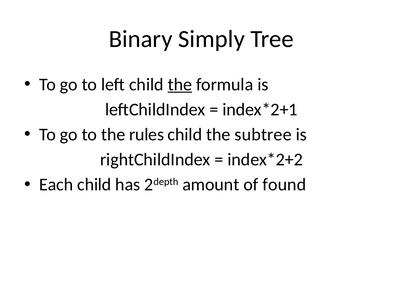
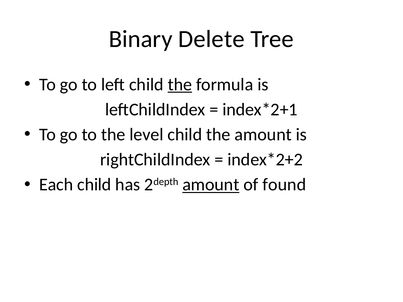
Simply: Simply -> Delete (211, 39)
rules: rules -> level (146, 135)
the subtree: subtree -> amount (263, 135)
amount underline: none -> present (211, 185)
